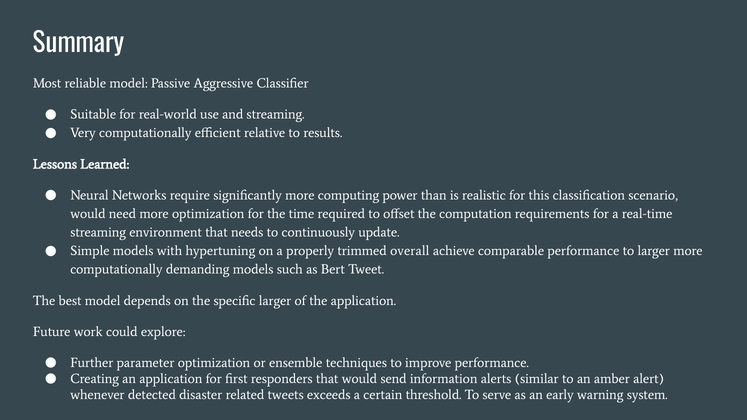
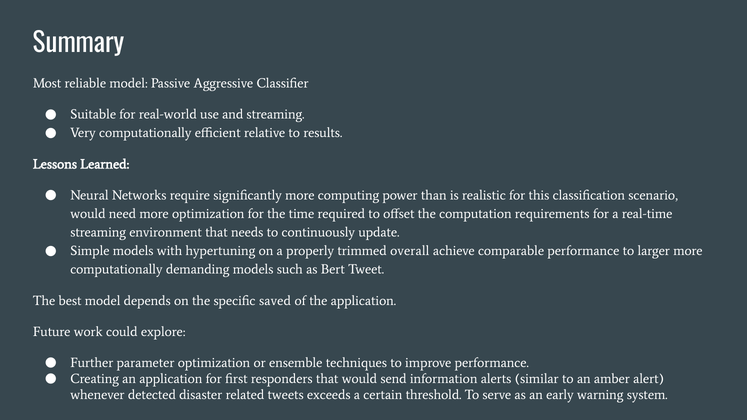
specific larger: larger -> saved (275, 301)
